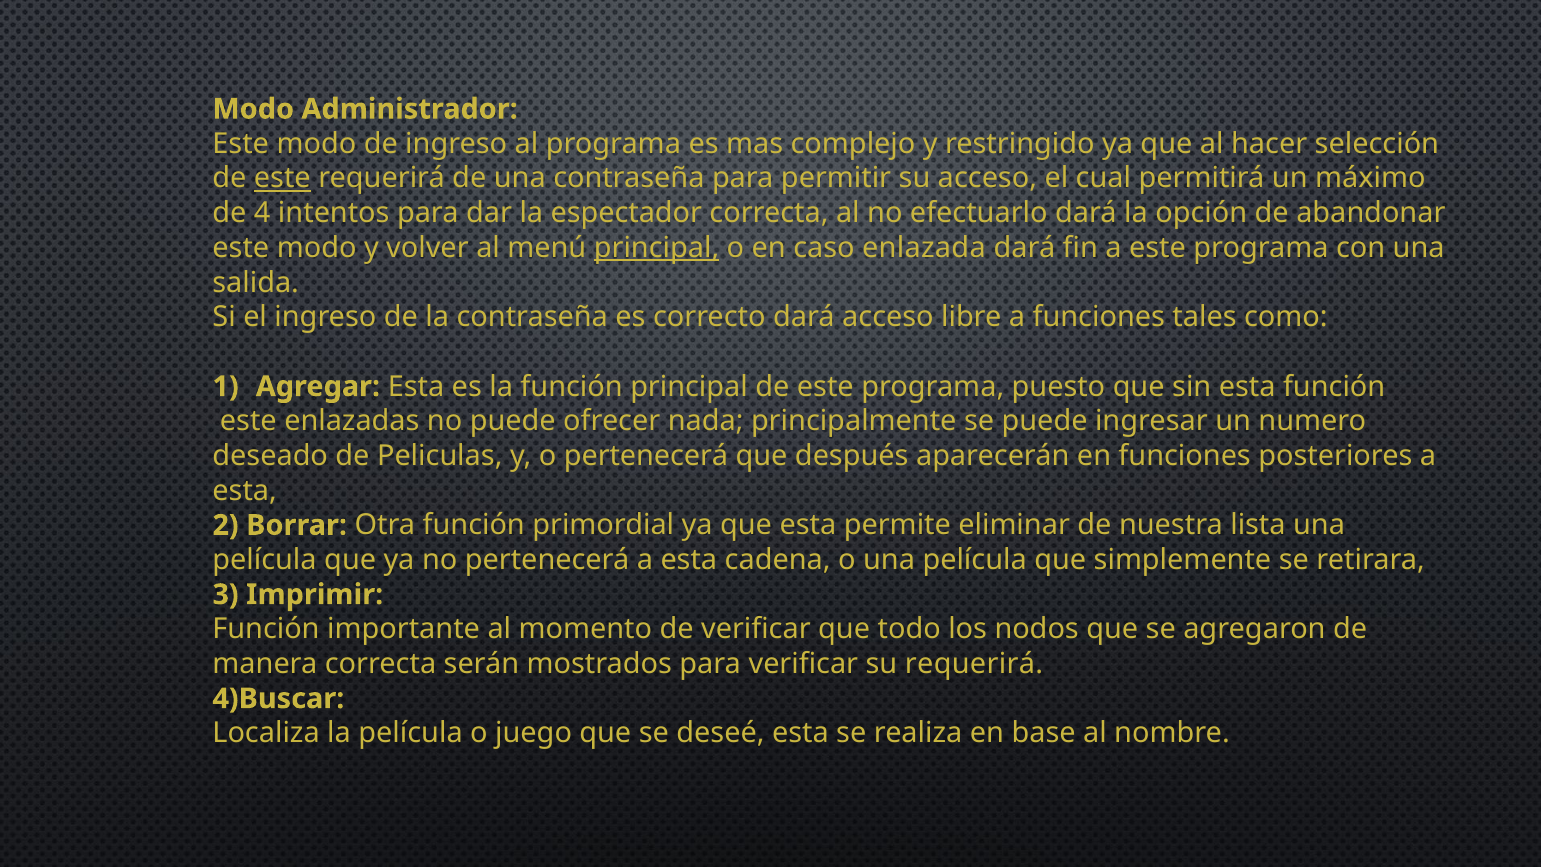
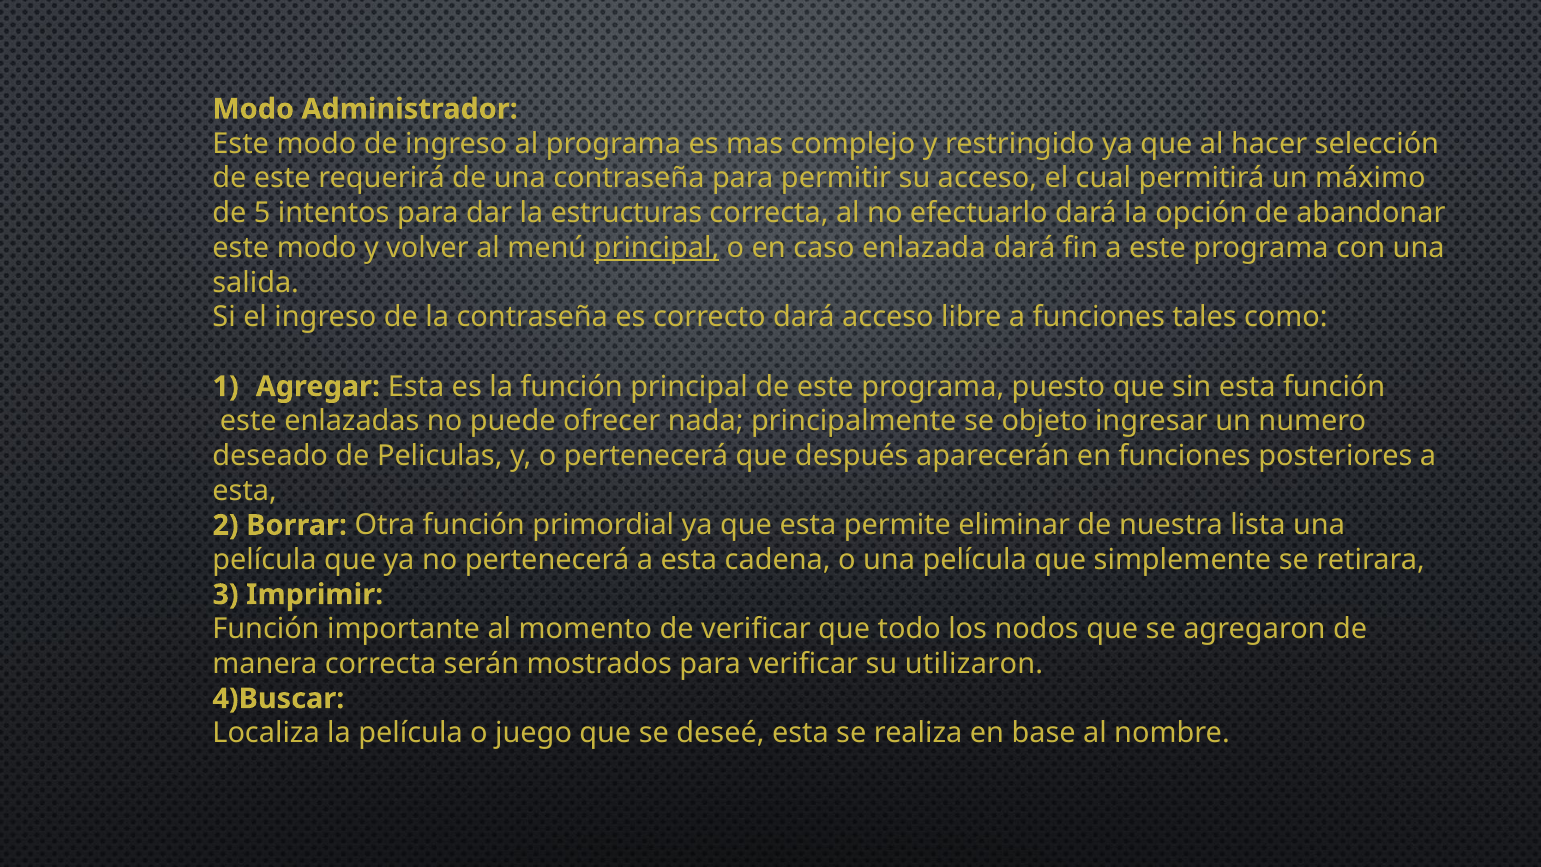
este underline: present -> none (282, 178)
4: 4 -> 5 (262, 213)
espectador: espectador -> estructuras (626, 213)
se puede: puede -> objeto (1045, 421)
su requerirá: requerirá -> utilizaron (974, 664)
